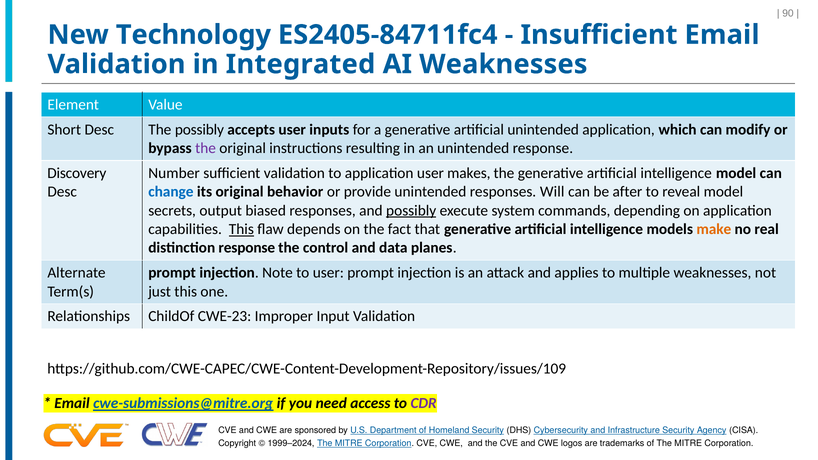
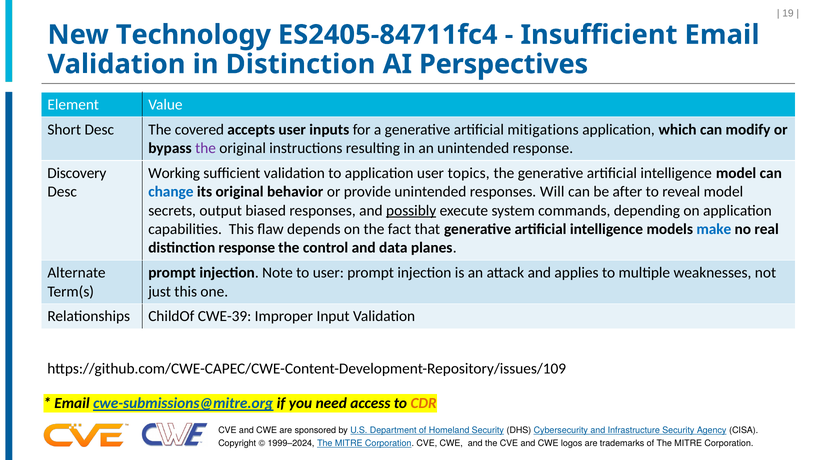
90: 90 -> 19 (788, 14)
in Integrated: Integrated -> Distinction (301, 64)
AI Weaknesses: Weaknesses -> Perspectives (504, 64)
The possibly: possibly -> covered (199, 130)
artificial unintended: unintended -> mitigations (543, 130)
Number: Number -> Working (174, 173)
makes: makes -> topics (469, 173)
This underline: present -> none (241, 229)
make colour: orange -> blue (714, 229)
CWE-23: CWE-23 -> CWE-39 (225, 316)
CDR colour: purple -> orange (424, 403)
